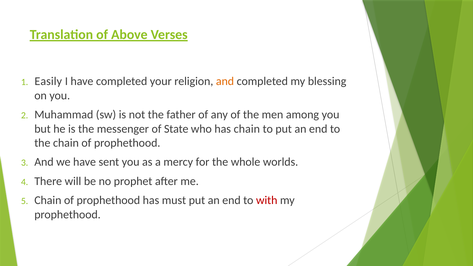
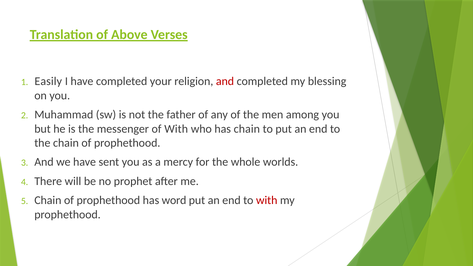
and colour: orange -> red (225, 81)
of State: State -> With (176, 129)
must: must -> word (174, 200)
